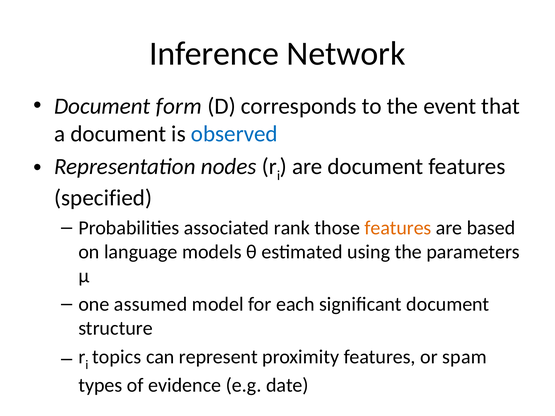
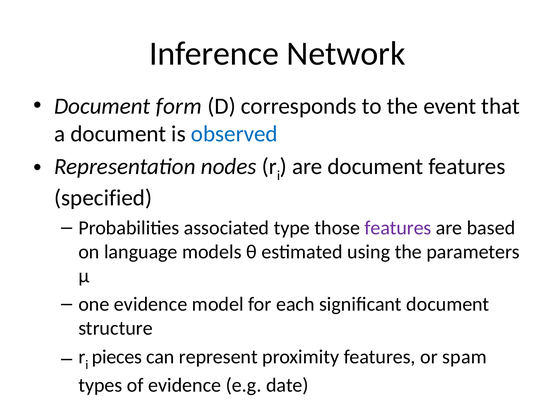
rank: rank -> type (292, 228)
features colour: orange -> purple (398, 228)
one assumed: assumed -> evidence (151, 304)
topics: topics -> pieces (117, 357)
